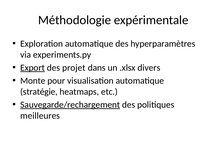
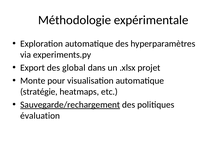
Export underline: present -> none (33, 68)
projet: projet -> global (74, 68)
divers: divers -> projet (149, 68)
meilleures: meilleures -> évaluation (40, 116)
